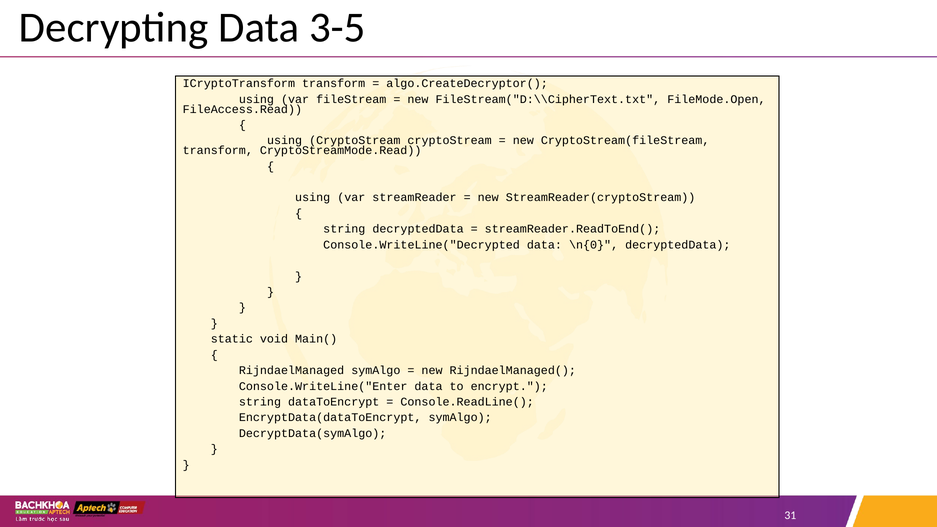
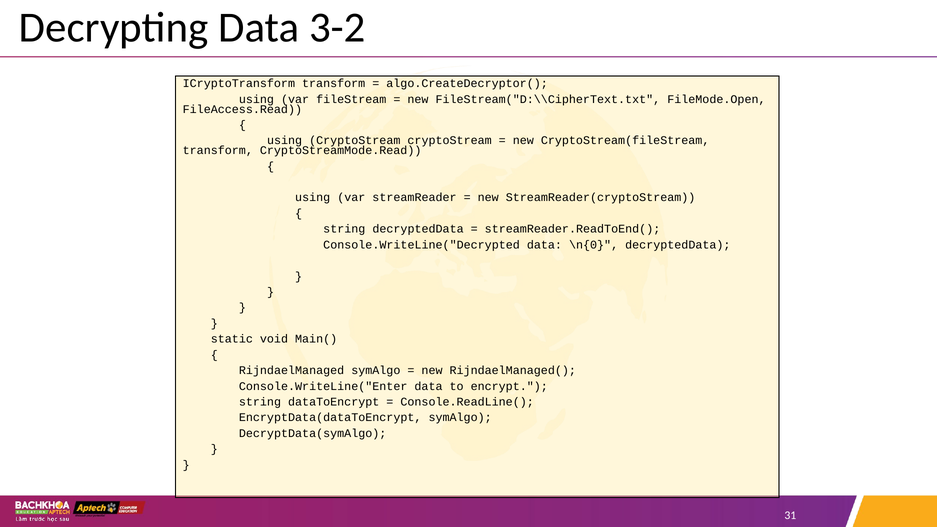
3-5: 3-5 -> 3-2 (337, 28)
